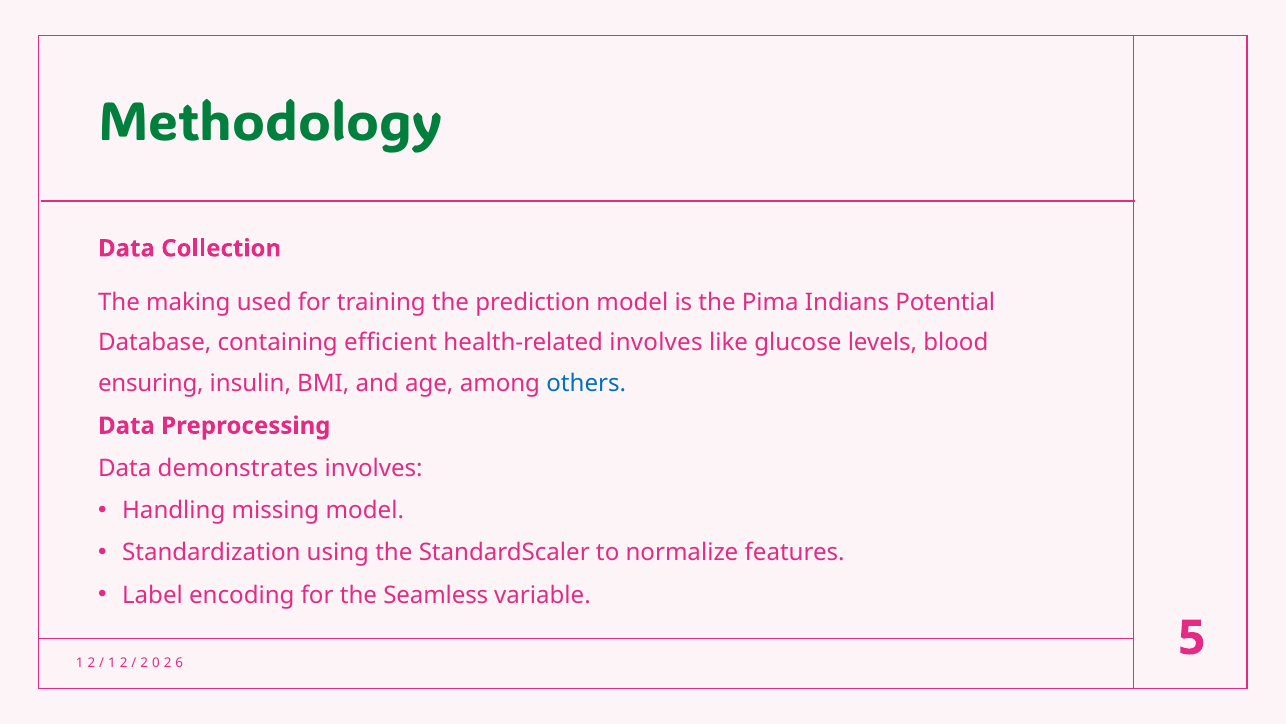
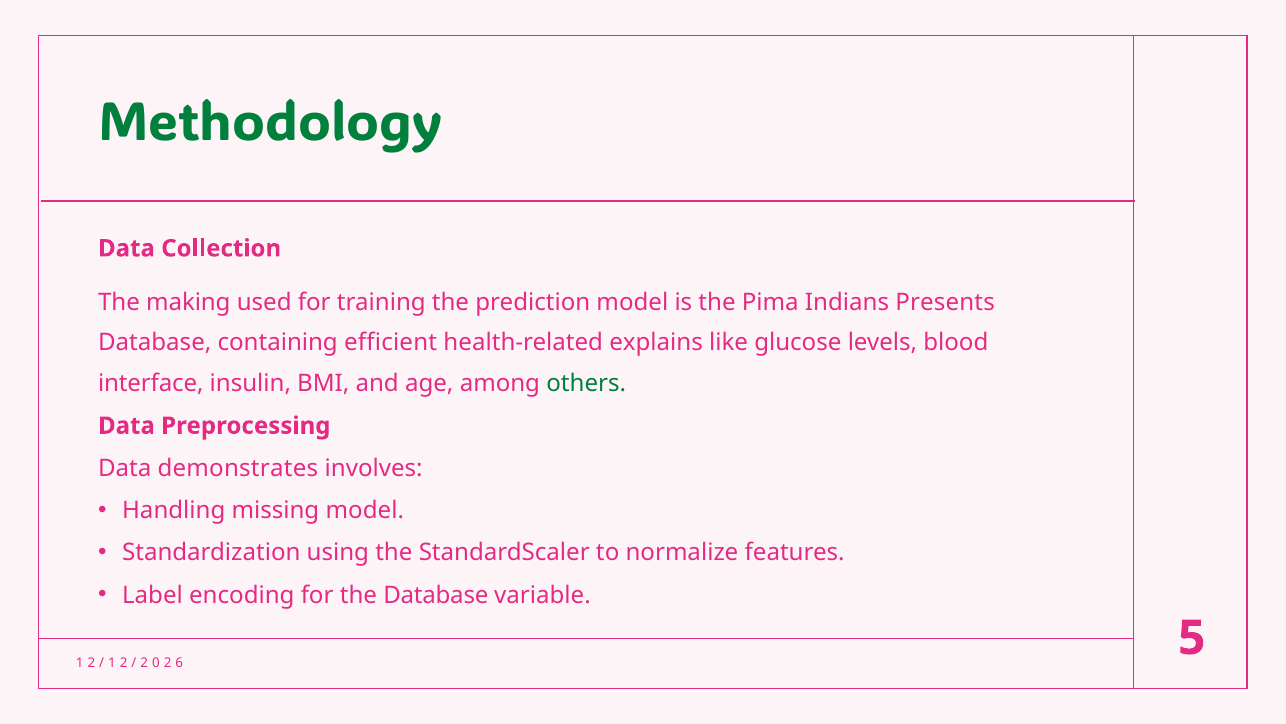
Potential: Potential -> Presents (945, 302)
health-related involves: involves -> explains (656, 343)
ensuring: ensuring -> interface (151, 383)
others colour: blue -> green (586, 383)
the Seamless: Seamless -> Database (436, 595)
